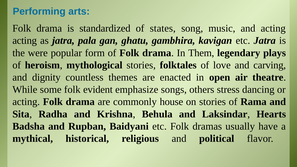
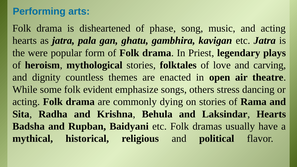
standardized: standardized -> disheartened (105, 28)
states: states -> phase (163, 28)
acting: acting -> hearts (25, 41)
Them: Them -> Priest (201, 53)
house: house -> dying (171, 102)
